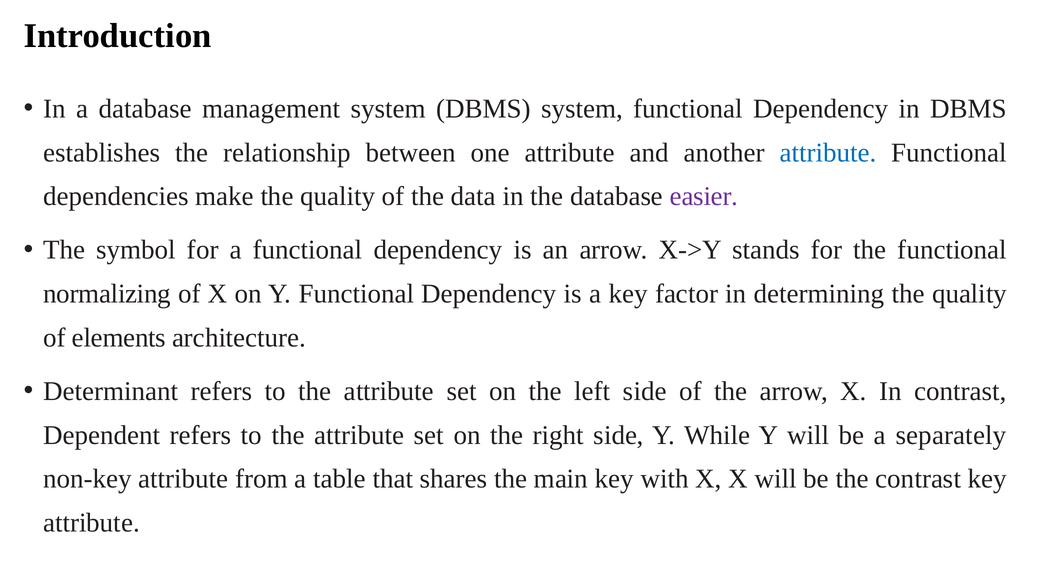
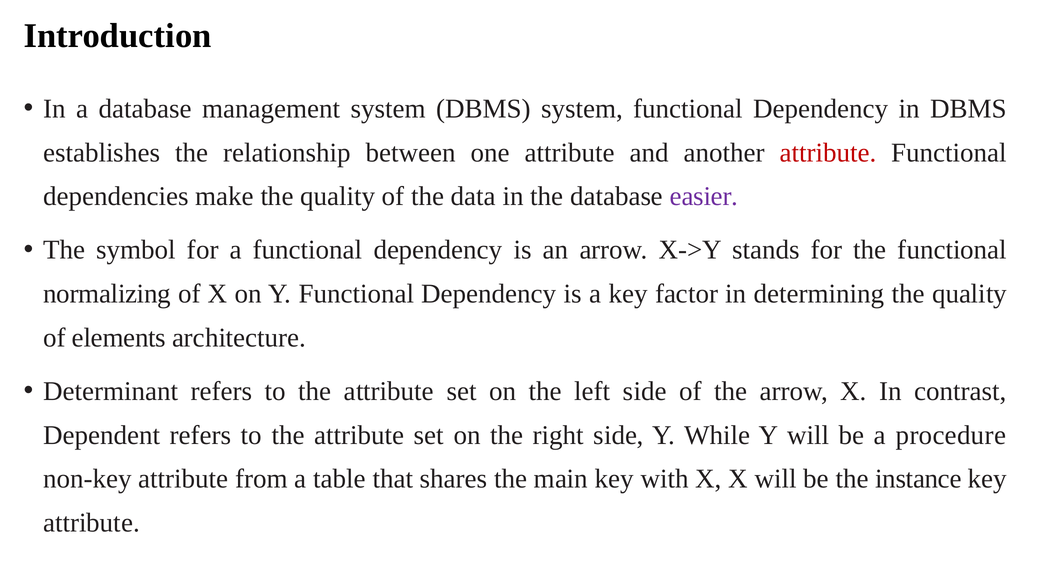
attribute colour: blue -> red (828, 152)
separately: separately -> procedure (951, 435)
the contrast: contrast -> instance (918, 479)
